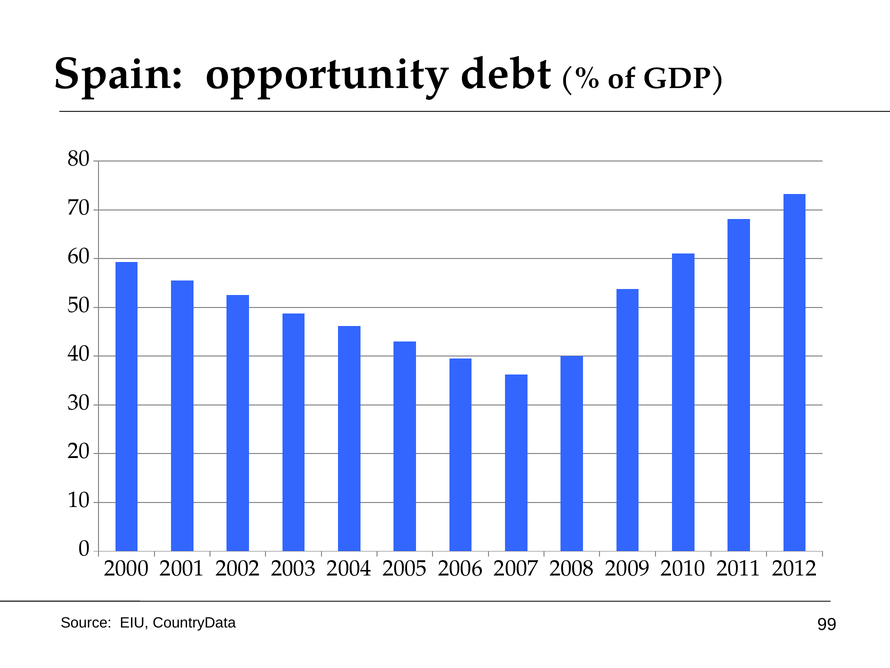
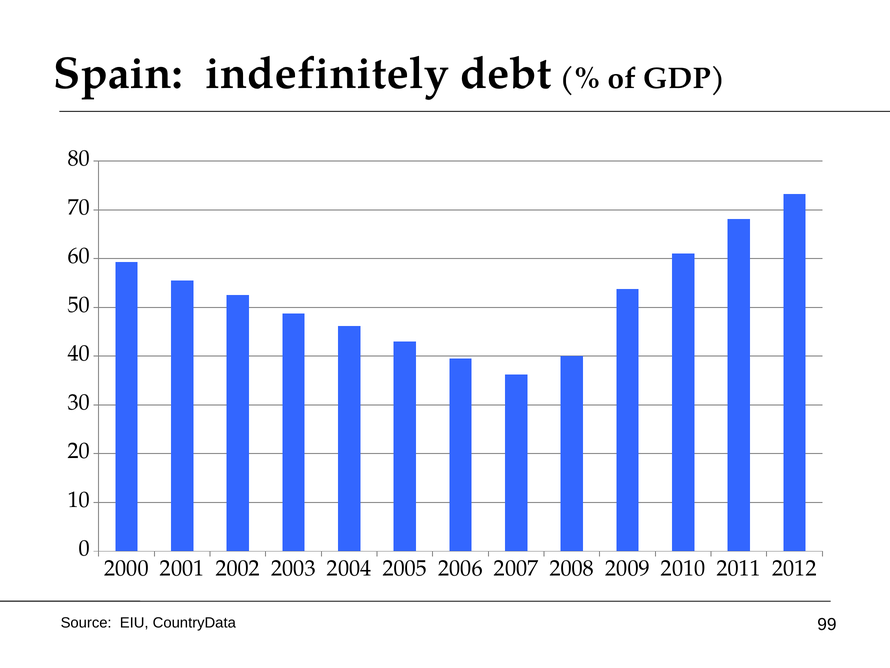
opportunity: opportunity -> indefinitely (327, 74)
